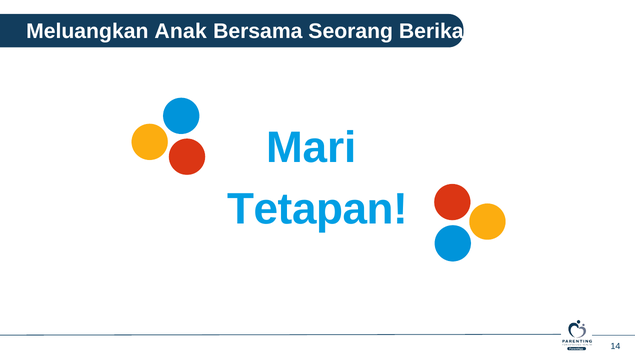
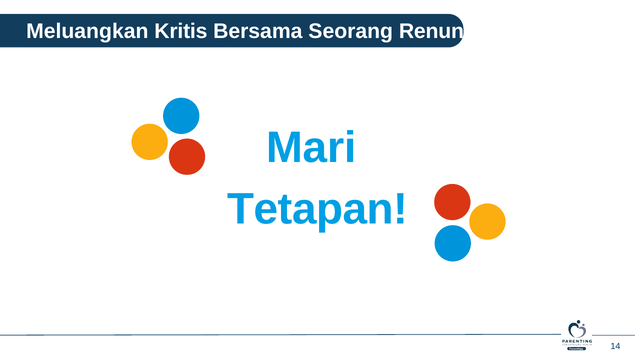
Meluangkan Anak: Anak -> Kritis (181, 31)
Berikan: Berikan -> Renung (438, 31)
